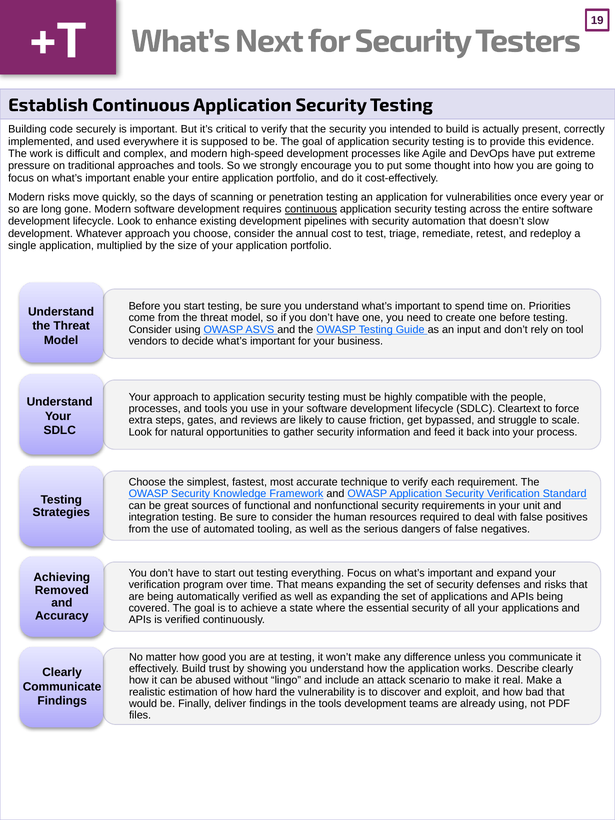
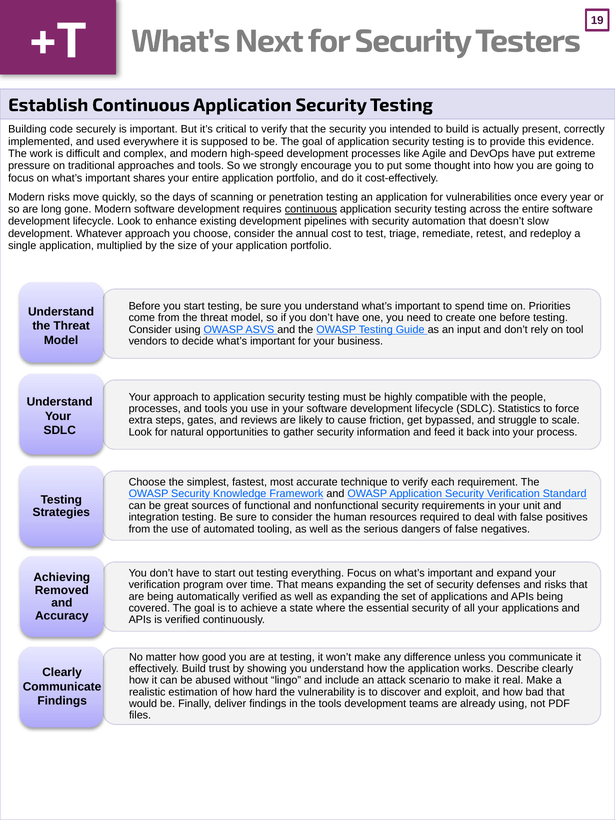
enable: enable -> shares (149, 178)
Cleartext: Cleartext -> Statistics (519, 409)
